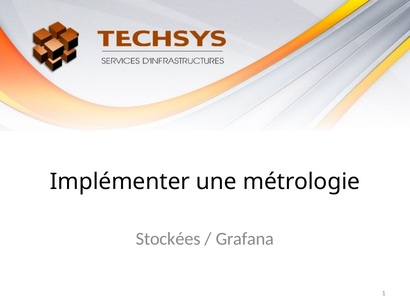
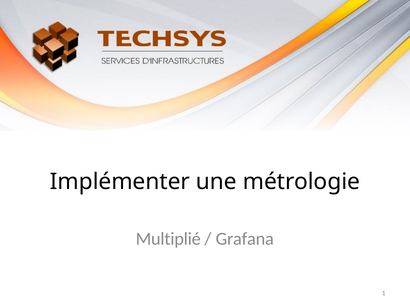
Stockées: Stockées -> Multiplié (168, 239)
